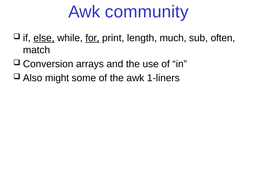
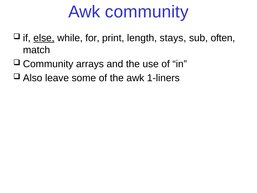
for underline: present -> none (92, 38)
much: much -> stays (173, 38)
Conversion: Conversion -> Community (48, 64)
might: might -> leave (57, 78)
